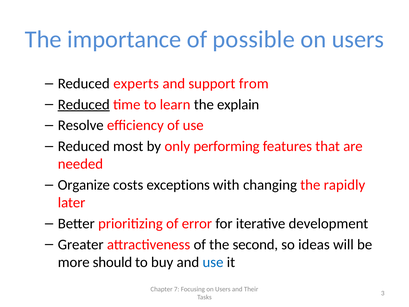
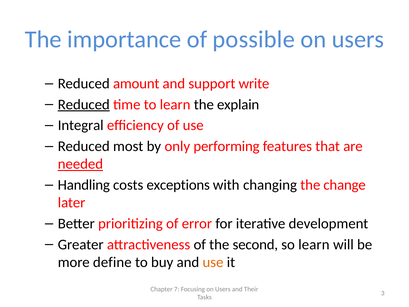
experts: experts -> amount (136, 84)
from: from -> write (254, 84)
Resolve: Resolve -> Integral (81, 125)
needed underline: none -> present (80, 164)
Organize: Organize -> Handling (84, 185)
rapidly: rapidly -> change (345, 185)
so ideas: ideas -> learn (314, 244)
should: should -> define (112, 262)
use colour: blue -> orange (213, 262)
